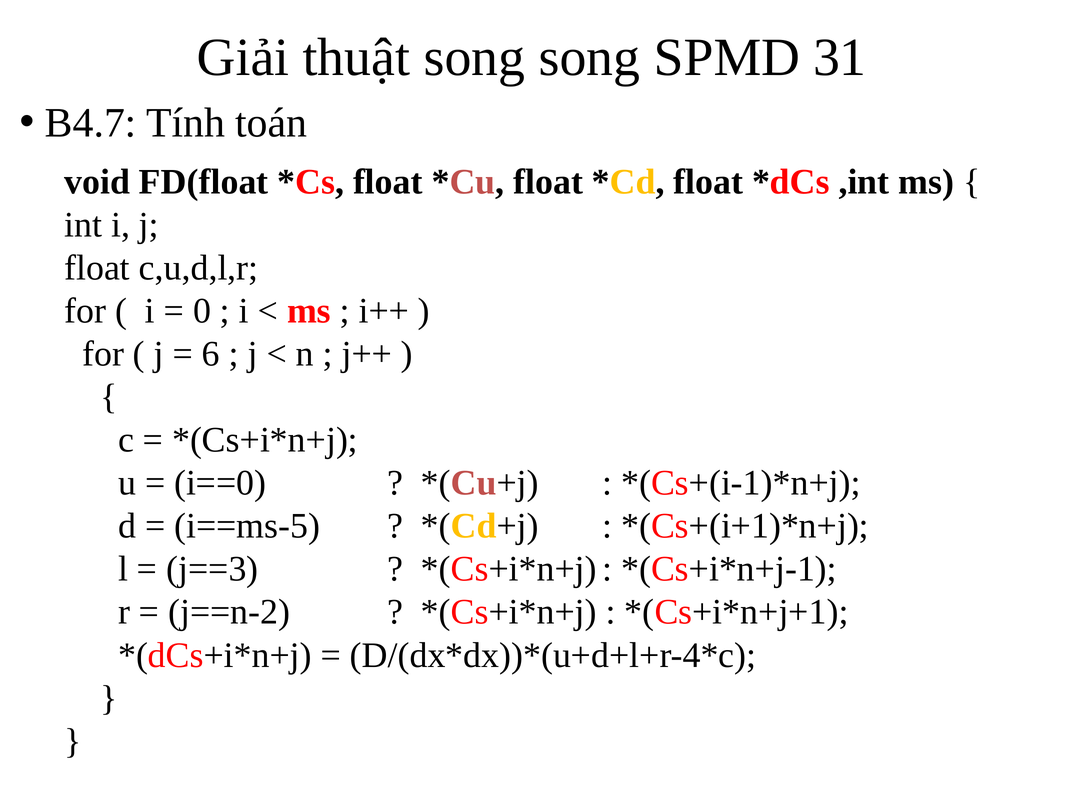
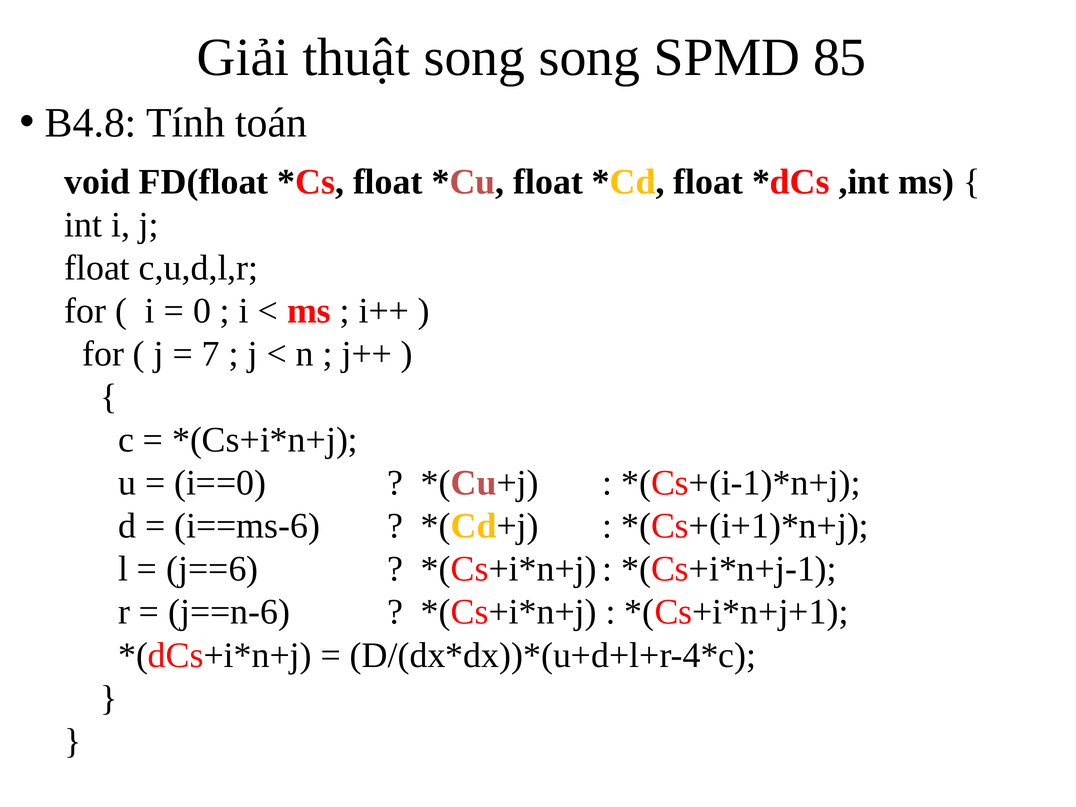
31: 31 -> 85 (840, 57)
B4.7: B4.7 -> B4.8 (91, 123)
6: 6 -> 7 (211, 354)
i==ms-5: i==ms-5 -> i==ms-6 (247, 526)
j==3: j==3 -> j==6 (212, 569)
j==n-2: j==n-2 -> j==n-6 (229, 612)
